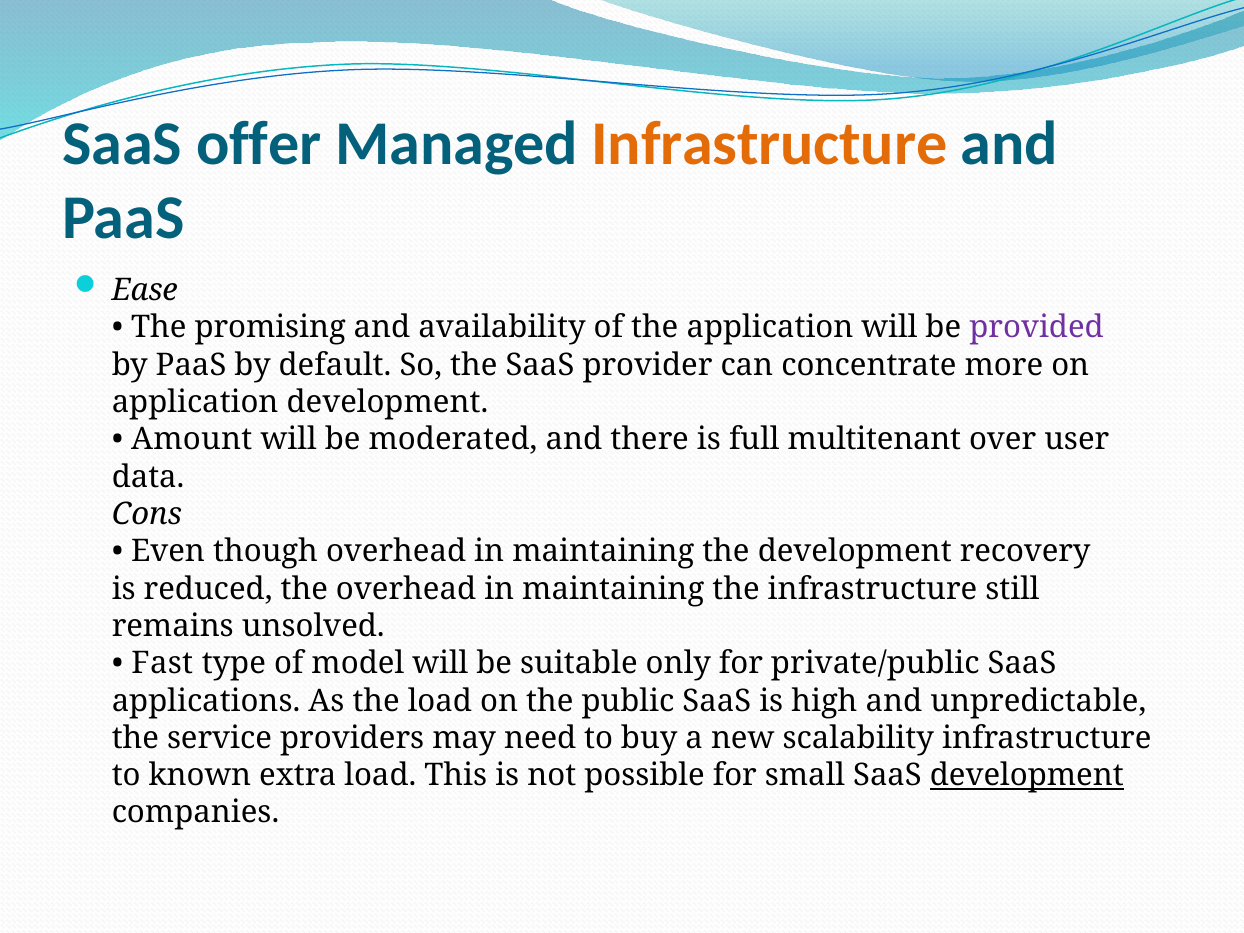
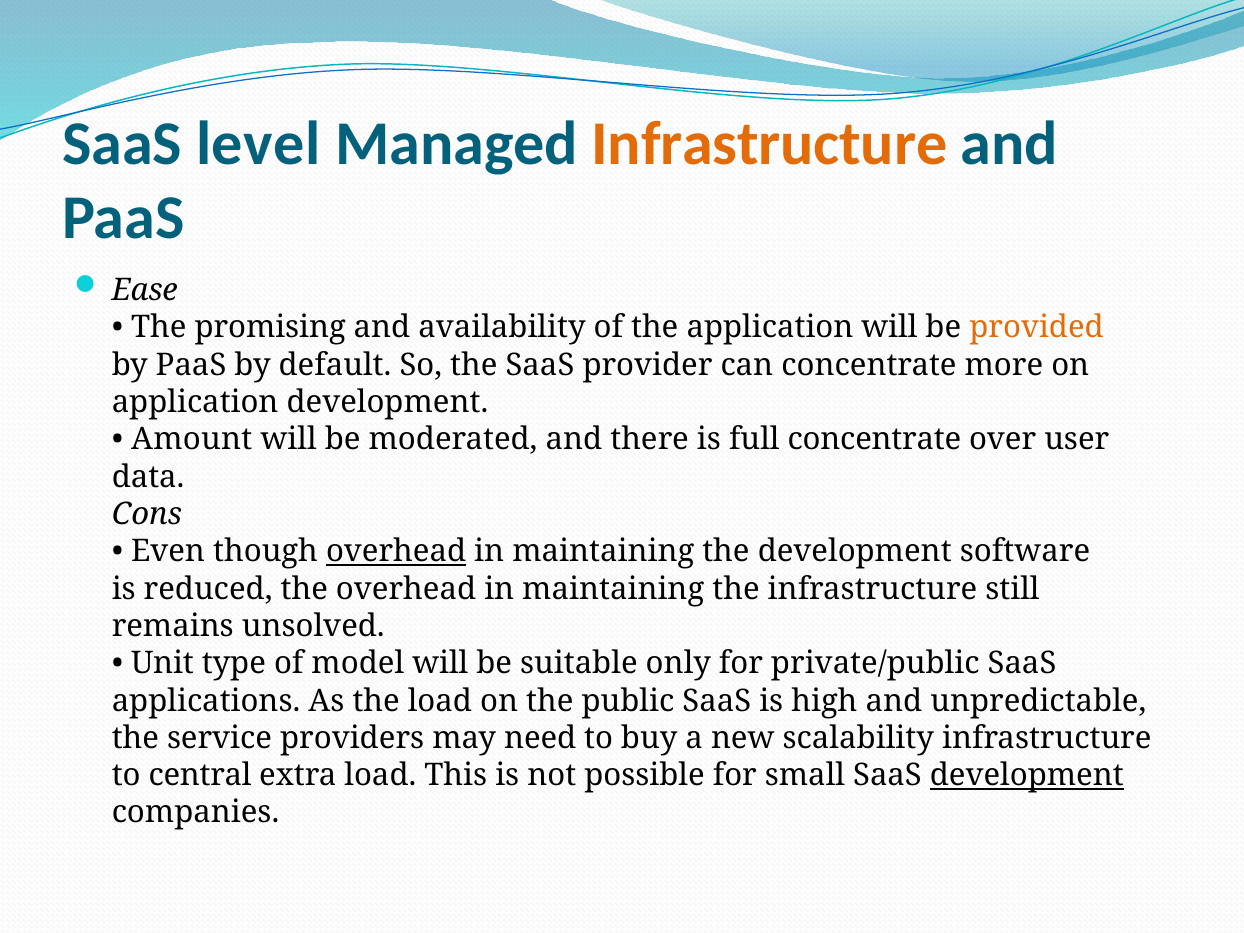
offer: offer -> level (258, 144)
provided colour: purple -> orange (1037, 328)
full multitenant: multitenant -> concentrate (874, 440)
overhead underline: none -> present (396, 551)
recovery: recovery -> software (1025, 551)
Fast: Fast -> Unit (163, 663)
known: known -> central (200, 775)
